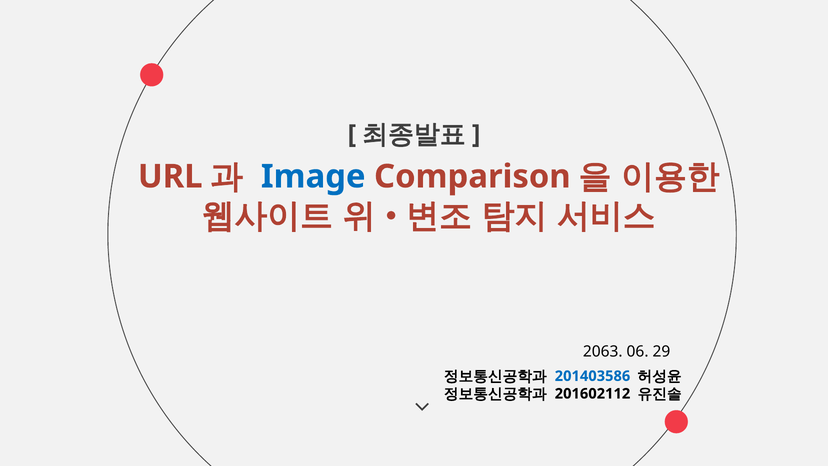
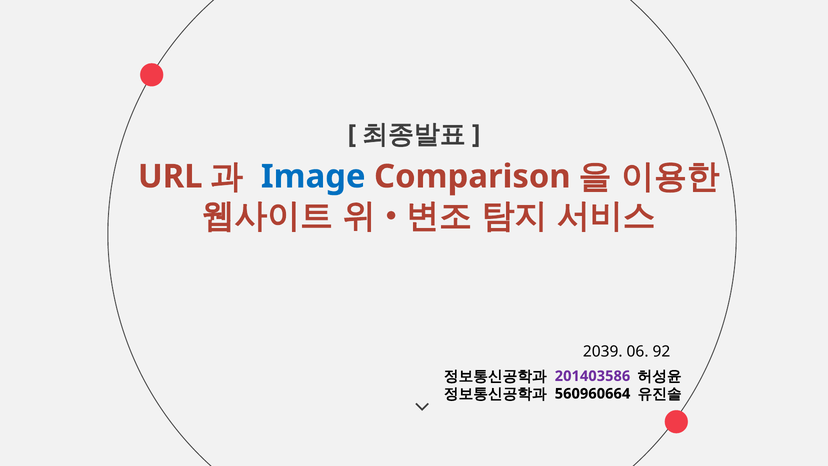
2063: 2063 -> 2039 (603, 351)
29: 29 -> 92 (661, 351)
201403586 colour: blue -> purple (592, 376)
201602112: 201602112 -> 560960664 (592, 393)
